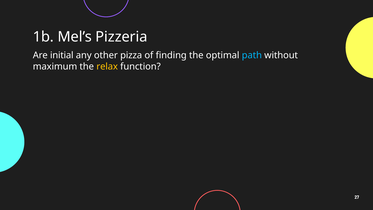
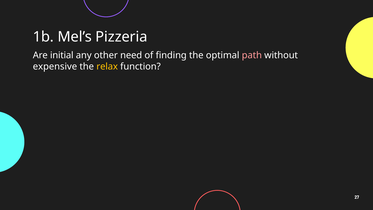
pizza: pizza -> need (131, 55)
path colour: light blue -> pink (252, 55)
maximum: maximum -> expensive (55, 67)
